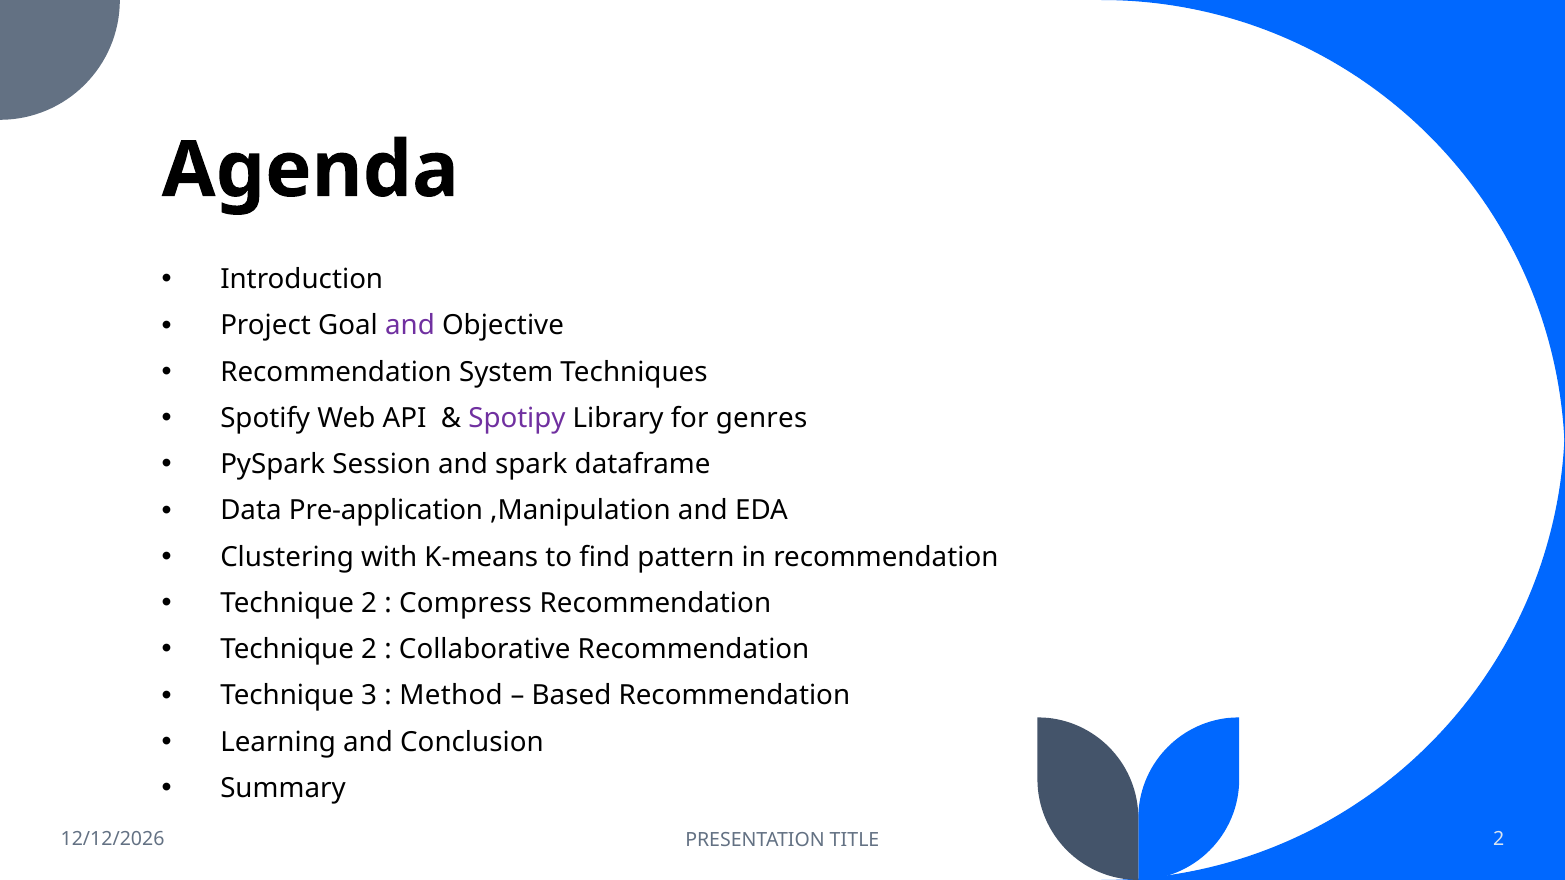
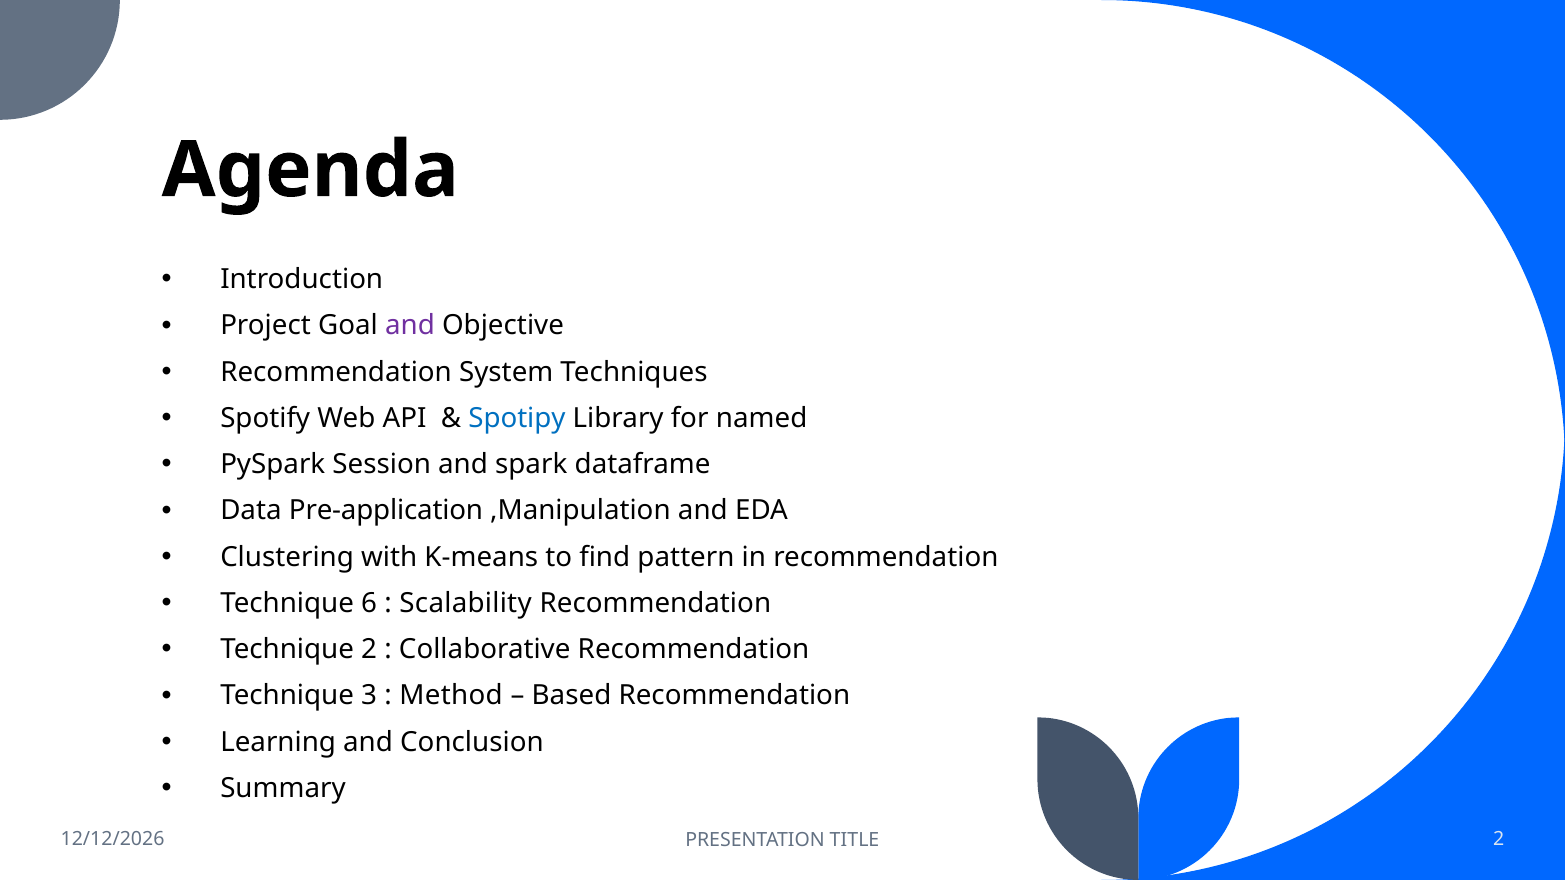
Spotipy colour: purple -> blue (517, 418)
genres: genres -> named (762, 418)
2: 2 -> 6 (369, 603)
Compress: Compress -> Scalability (466, 603)
